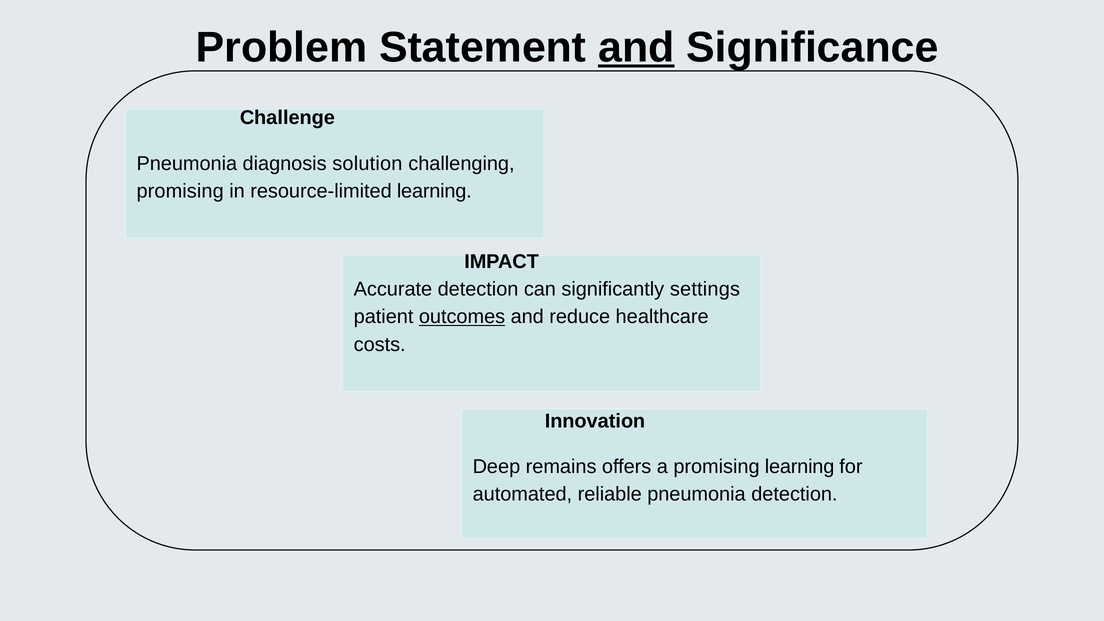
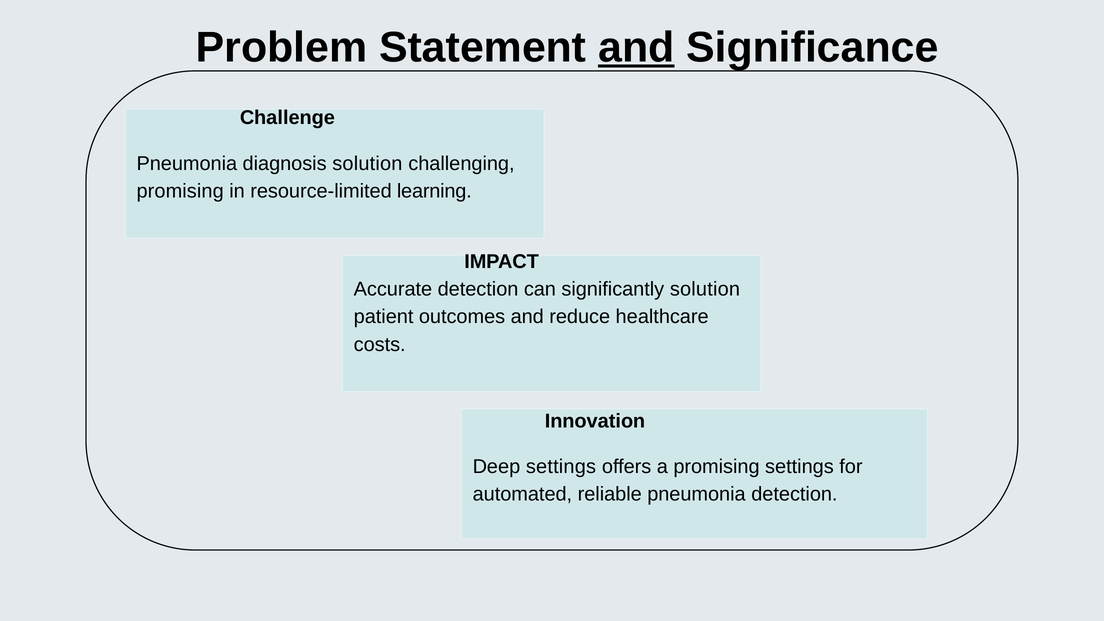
significantly settings: settings -> solution (705, 289)
outcomes underline: present -> none (462, 317)
Deep remains: remains -> settings (561, 467)
promising learning: learning -> settings (799, 467)
